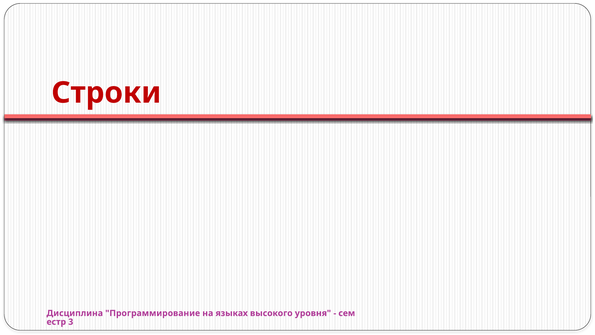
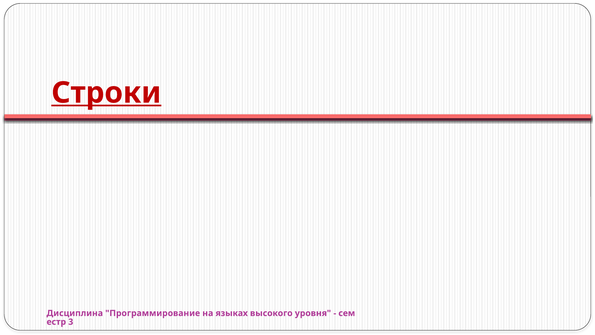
Строки underline: none -> present (106, 93)
